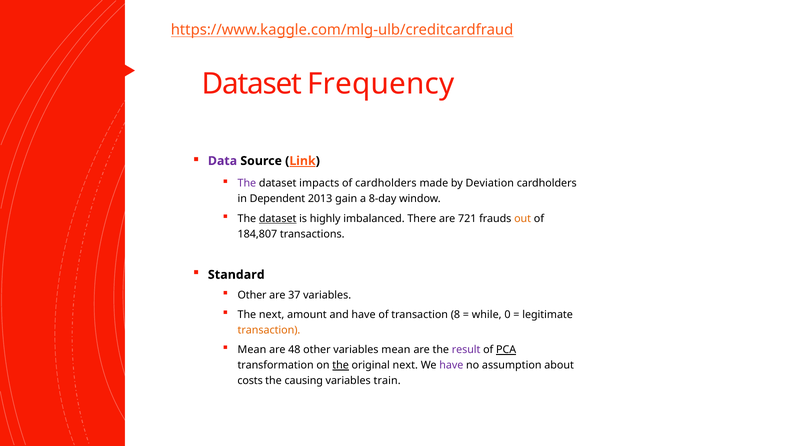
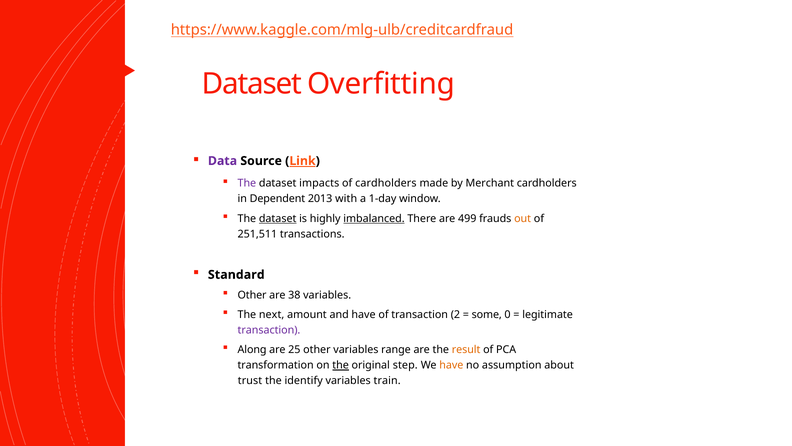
Frequency: Frequency -> Overfitting (381, 84)
Deviation: Deviation -> Merchant (490, 183)
gain: gain -> with (346, 199)
8-day: 8-day -> 1-day (383, 199)
imbalanced underline: none -> present (374, 218)
721: 721 -> 499 (467, 218)
184,807: 184,807 -> 251,511 (257, 234)
37: 37 -> 38 (294, 295)
8: 8 -> 2 (455, 314)
while: while -> some (487, 314)
transaction colour: orange -> purple (269, 330)
Mean: Mean -> Along (252, 349)
48: 48 -> 25 (294, 349)
variables mean: mean -> range (396, 349)
result colour: purple -> orange (466, 349)
PCA underline: present -> none (506, 349)
original next: next -> step (405, 365)
have colour: purple -> orange (451, 365)
costs: costs -> trust (250, 380)
causing: causing -> identify (304, 380)
